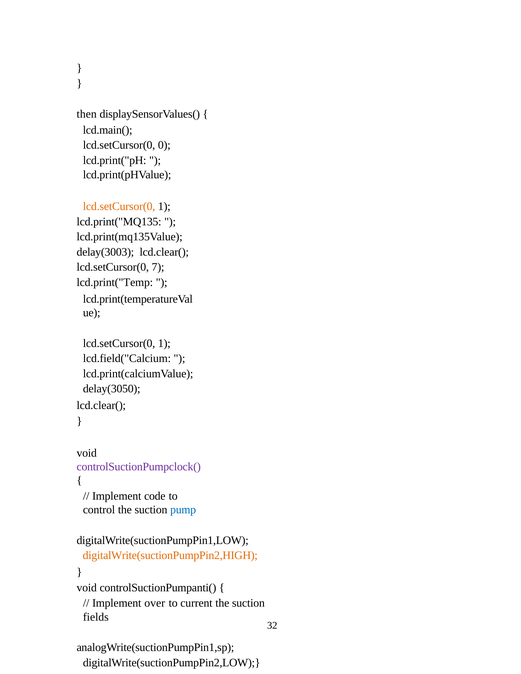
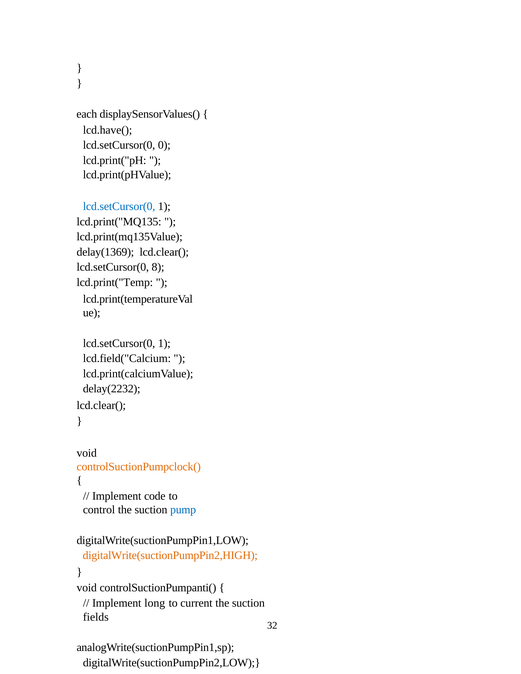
then: then -> each (87, 114)
lcd.main(: lcd.main( -> lcd.have( (108, 130)
lcd.setCursor(0 colour: orange -> blue (119, 207)
delay(3003: delay(3003 -> delay(1369 (105, 252)
7: 7 -> 8 (158, 267)
delay(3050: delay(3050 -> delay(2232 (112, 389)
controlSuctionPumpclock( colour: purple -> orange (139, 467)
over: over -> long (155, 603)
